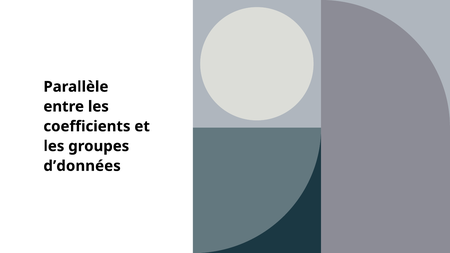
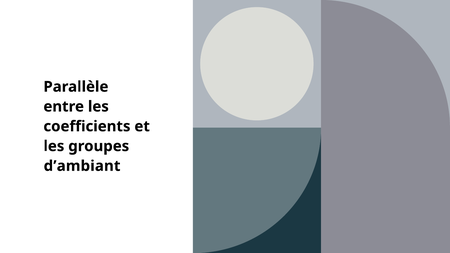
d’données: d’données -> d’ambiant (82, 166)
